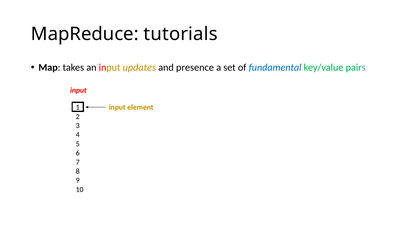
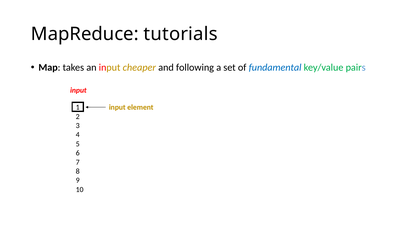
updates: updates -> cheaper (139, 68)
presence: presence -> following (195, 68)
